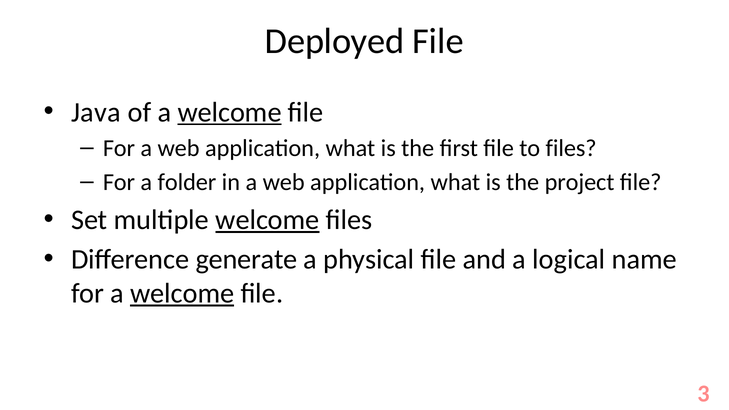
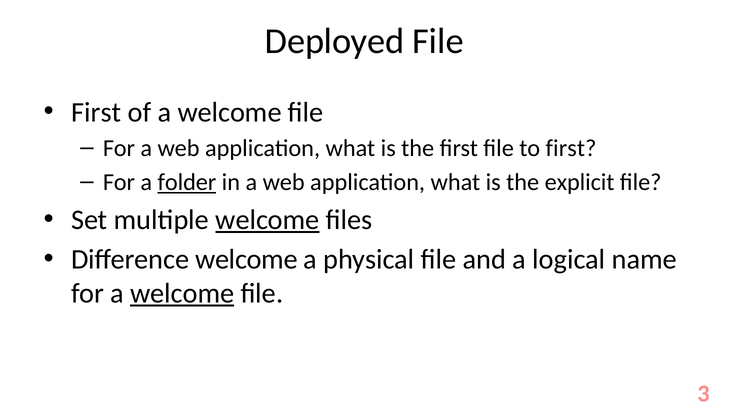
Java: Java -> First (96, 112)
welcome underline: present -> none (230, 112)
to files: files -> first (571, 148)
folder underline: none -> present (187, 182)
project: project -> explicit (580, 182)
Difference generate: generate -> welcome (247, 259)
